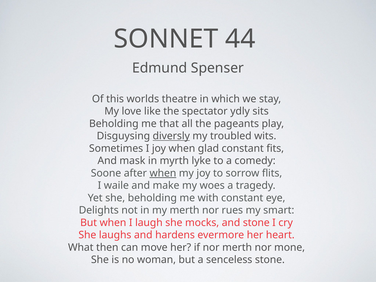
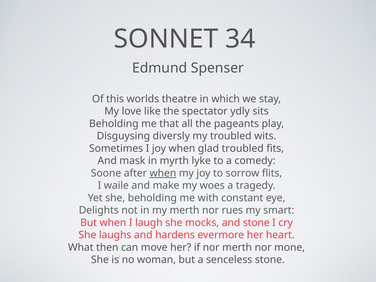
44: 44 -> 34 (240, 39)
diversly underline: present -> none (171, 136)
glad constant: constant -> troubled (243, 148)
